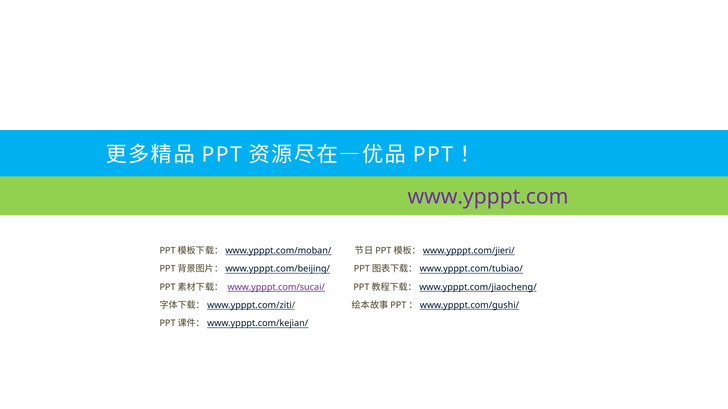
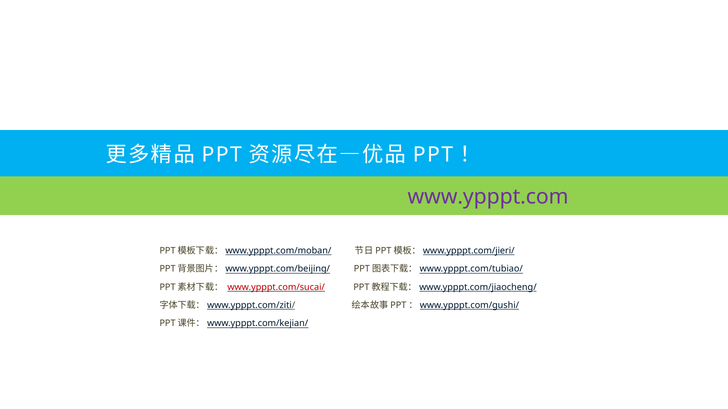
www.ypppt.com/sucai/ colour: purple -> red (276, 287)
